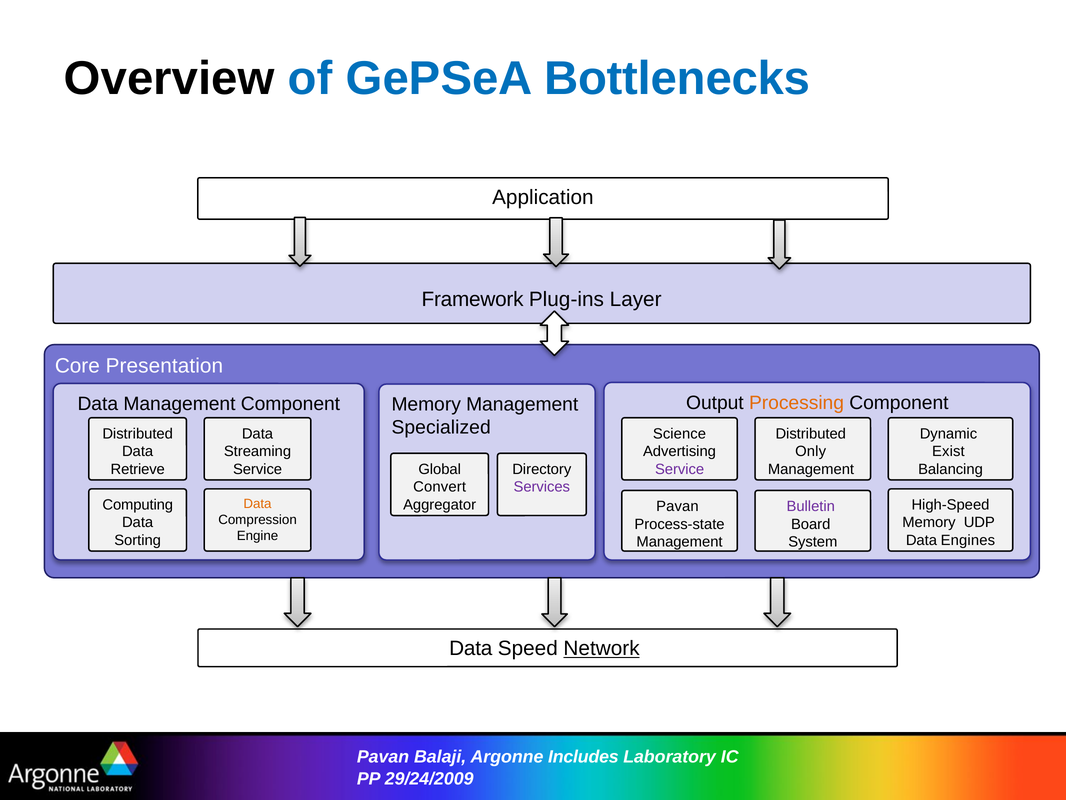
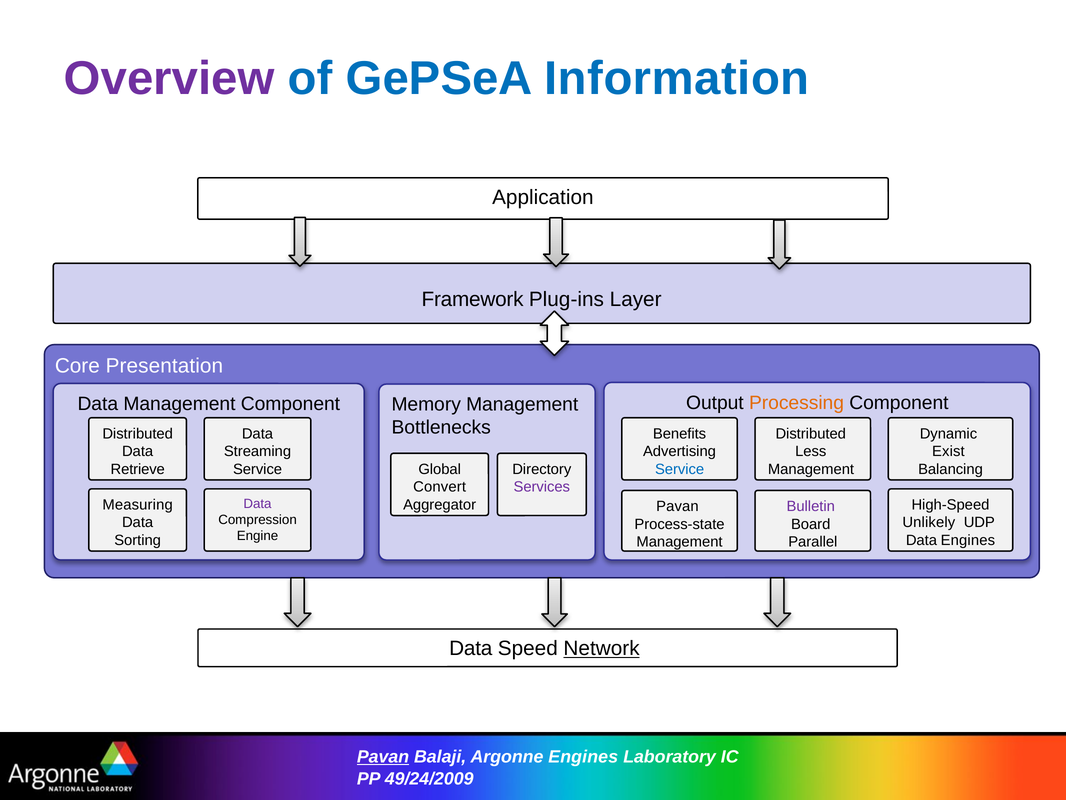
Overview colour: black -> purple (169, 79)
Bottlenecks: Bottlenecks -> Information (677, 79)
Specialized: Specialized -> Bottlenecks (441, 427)
Science: Science -> Benefits (680, 433)
Only: Only -> Less (811, 451)
Service colour: purple -> blue (680, 469)
Data colour: orange -> purple (257, 503)
Computing: Computing -> Measuring (138, 504)
Memory: Memory -> Unlikely (929, 522)
System: System -> Parallel (813, 542)
Pavan underline: none -> present (383, 756)
Argonne Includes: Includes -> Engines (583, 756)
29/24/2009: 29/24/2009 -> 49/24/2009 (429, 778)
